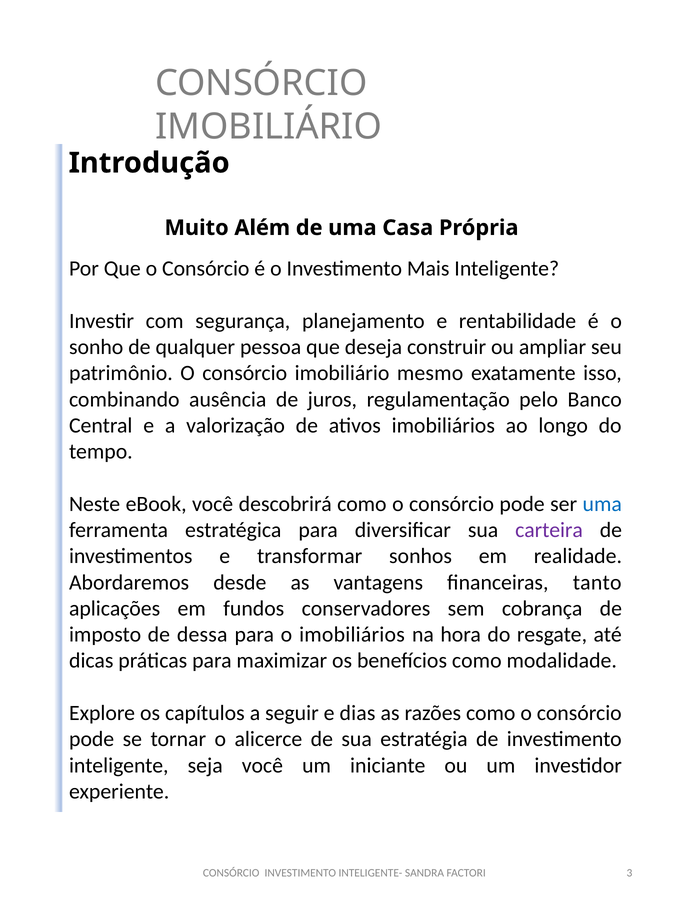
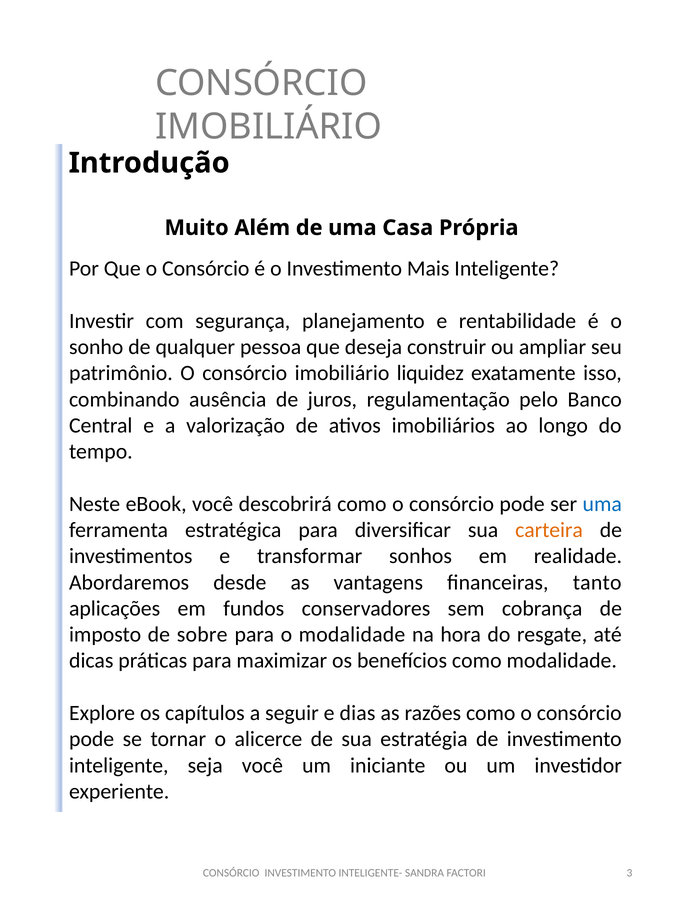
mesmo: mesmo -> liquidez (430, 373)
carteira colour: purple -> orange (549, 530)
dessa: dessa -> sobre (202, 634)
o imobiliários: imobiliários -> modalidade (352, 634)
